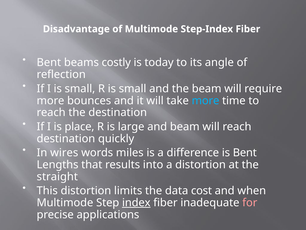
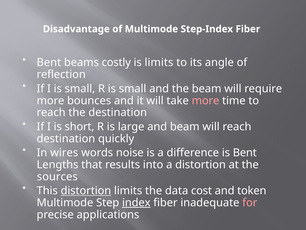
is today: today -> limits (159, 62)
more colour: light blue -> pink (206, 100)
place: place -> short (79, 126)
miles: miles -> noise (130, 152)
straight: straight -> sources (57, 176)
distortion underline: none -> present (86, 190)
when: when -> token (252, 190)
